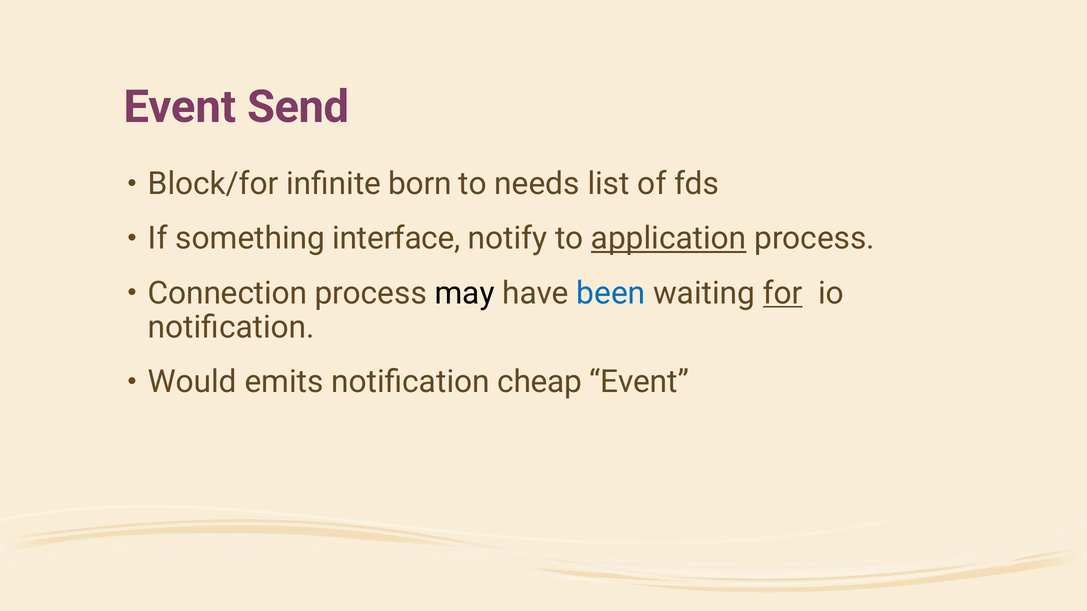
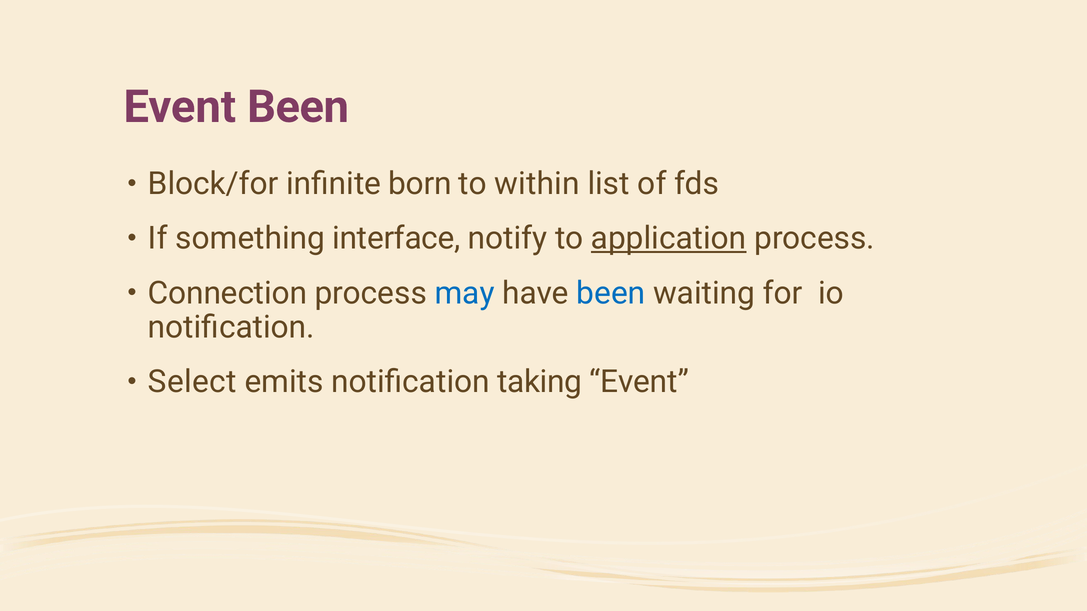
Event Send: Send -> Been (298, 107)
needs: needs -> within (537, 184)
may colour: black -> blue (465, 293)
for underline: present -> none (783, 293)
Would: Would -> Select (192, 382)
cheap: cheap -> taking (540, 382)
